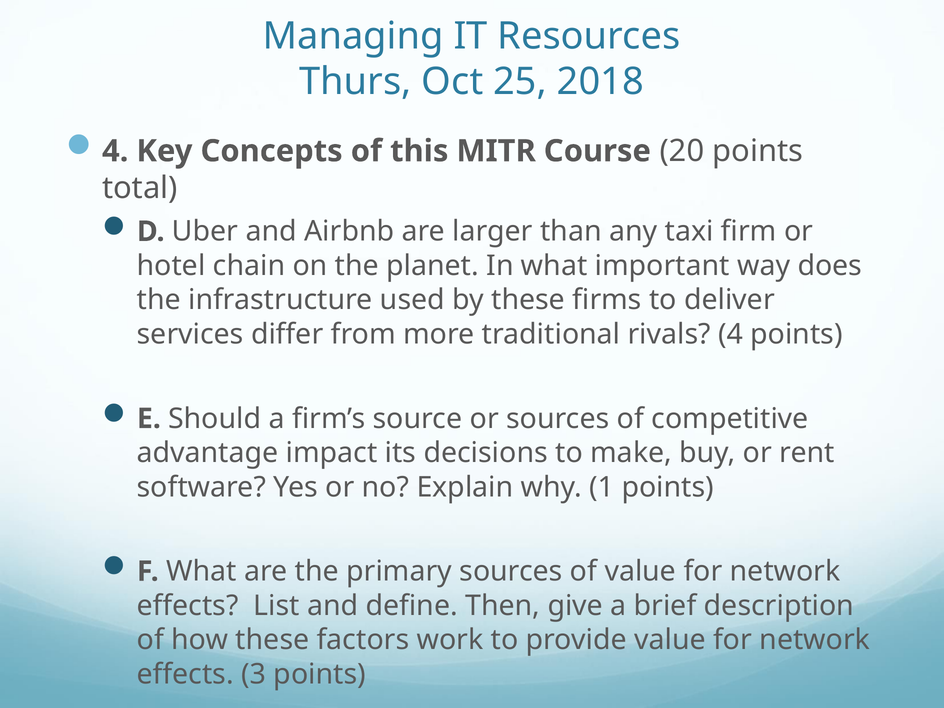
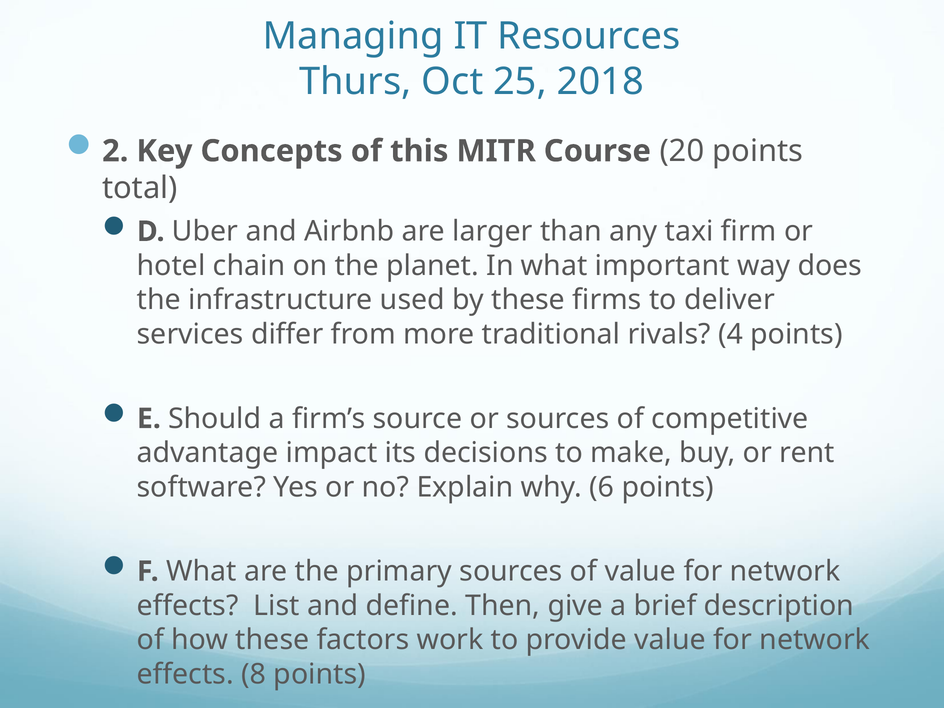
4: 4 -> 2 (115, 151)
1: 1 -> 6 (602, 487)
3: 3 -> 8 (254, 674)
